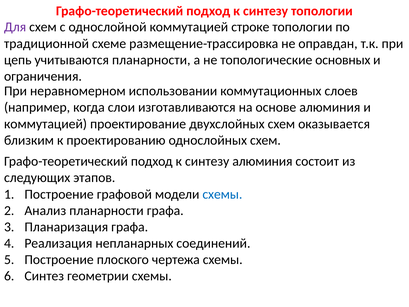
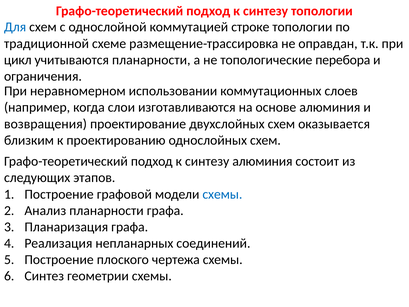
Для colour: purple -> blue (15, 27)
цепь: цепь -> цикл (18, 60)
основных: основных -> перебора (343, 60)
коммутацией: коммутацией -> возвращения (45, 124)
